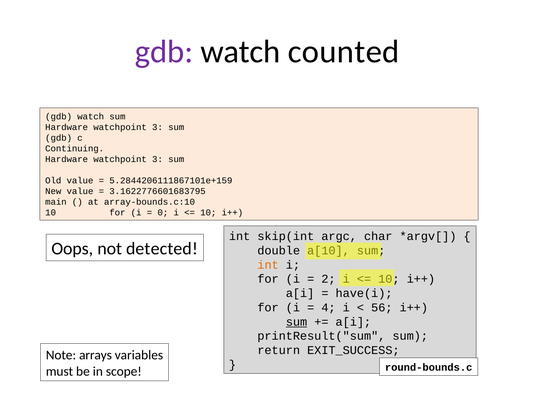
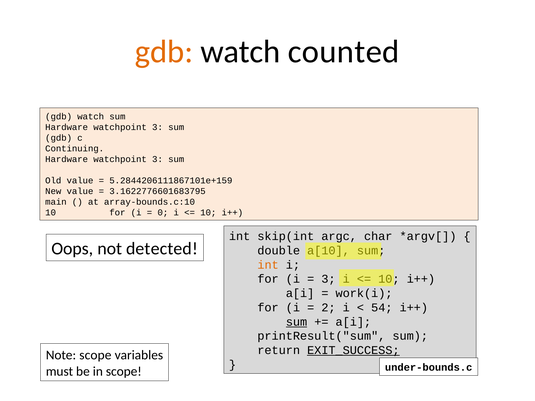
gdb colour: purple -> orange (164, 52)
2: 2 -> 3 (328, 279)
have(i: have(i -> work(i (364, 294)
4: 4 -> 2 (328, 308)
56: 56 -> 54 (382, 308)
EXIT_SUCCESS underline: none -> present (353, 351)
Note arrays: arrays -> scope (95, 355)
round-bounds.c: round-bounds.c -> under-bounds.c (429, 368)
